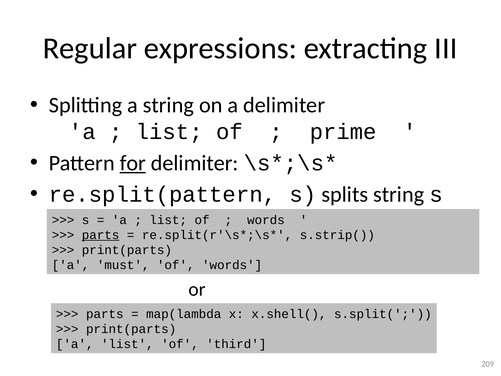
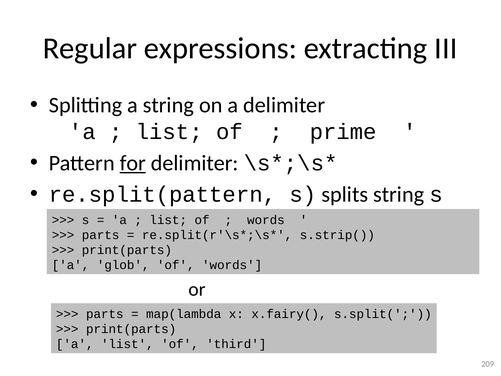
parts underline: present -> none (101, 235)
must: must -> glob (123, 265)
x.shell(: x.shell( -> x.fairy( (289, 314)
